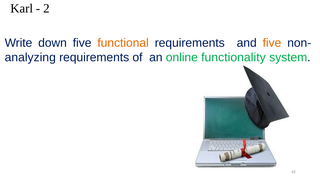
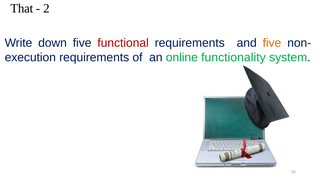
Karl: Karl -> That (22, 9)
functional colour: orange -> red (123, 43)
analyzing: analyzing -> execution (30, 57)
